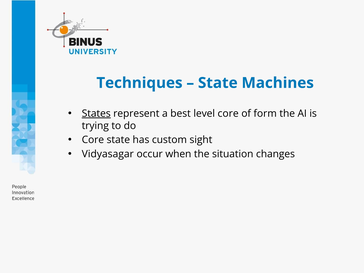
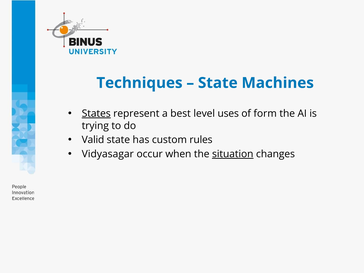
level core: core -> uses (228, 114)
Core: Core -> Valid (93, 140)
sight: sight -> rules (201, 140)
situation underline: none -> present (233, 154)
